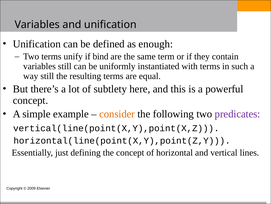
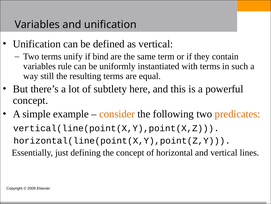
as enough: enough -> vertical (156, 44)
variables still: still -> rule (65, 66)
predicates colour: purple -> orange (238, 114)
